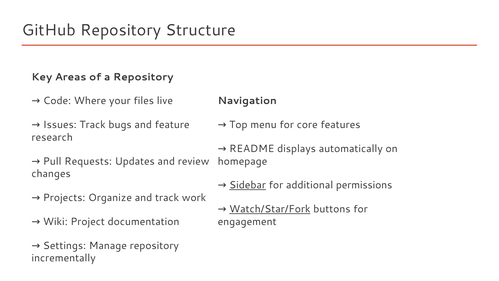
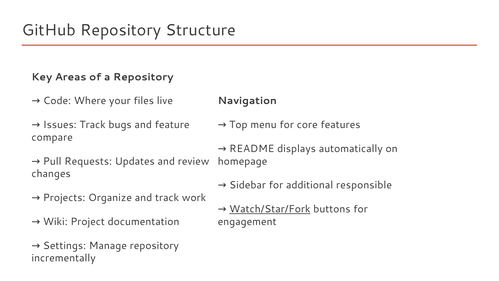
research: research -> compare (52, 137)
Sidebar underline: present -> none (248, 185)
permissions: permissions -> responsible (364, 185)
